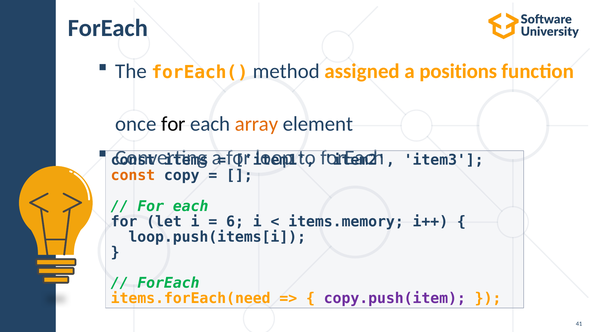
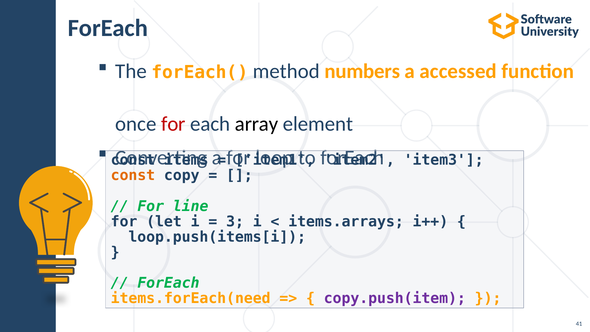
assigned: assigned -> numbers (362, 71)
positions: positions -> accessed (458, 71)
for colour: black -> red (173, 124)
array colour: orange -> black (257, 124)
each: each -> line (191, 206)
6: 6 -> 3 (235, 221)
items.memory: items.memory -> items.arrays (346, 221)
